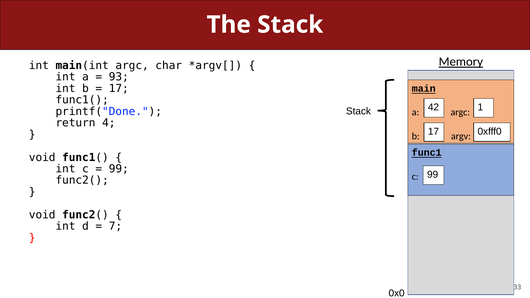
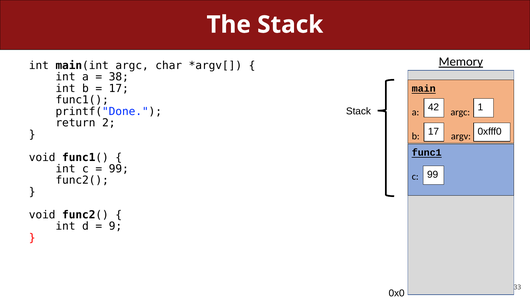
93: 93 -> 38 (119, 77)
4: 4 -> 2 (109, 123)
7: 7 -> 9 (115, 226)
